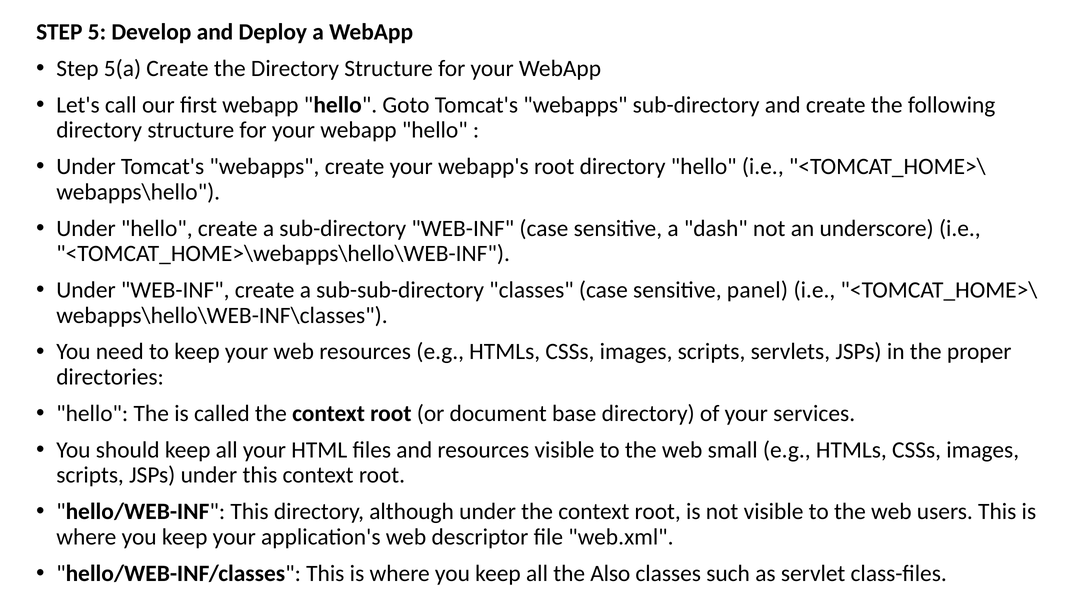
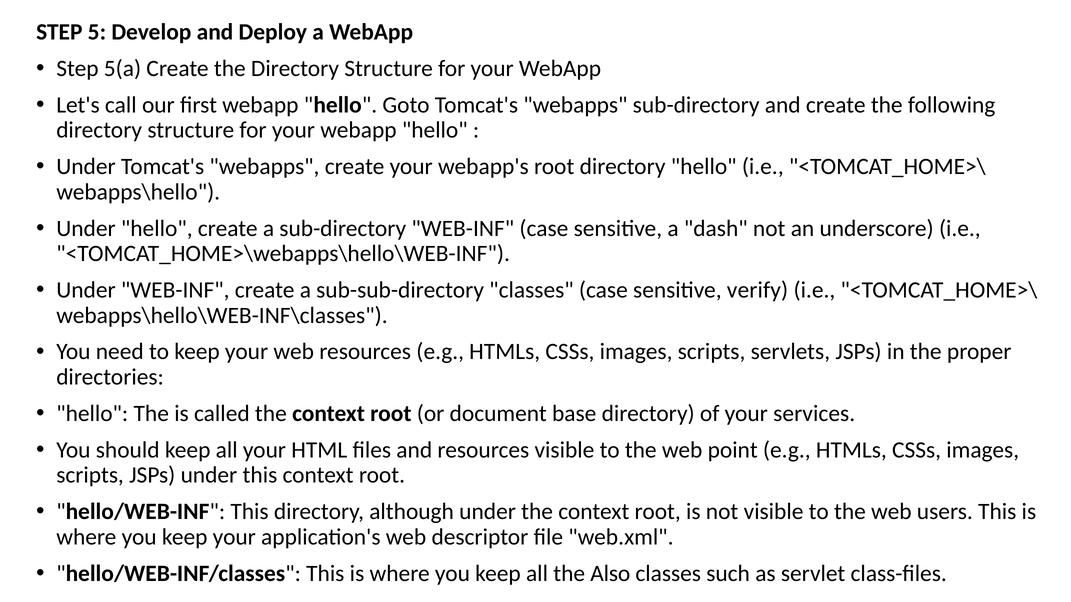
panel: panel -> verify (757, 290)
small: small -> point (733, 450)
